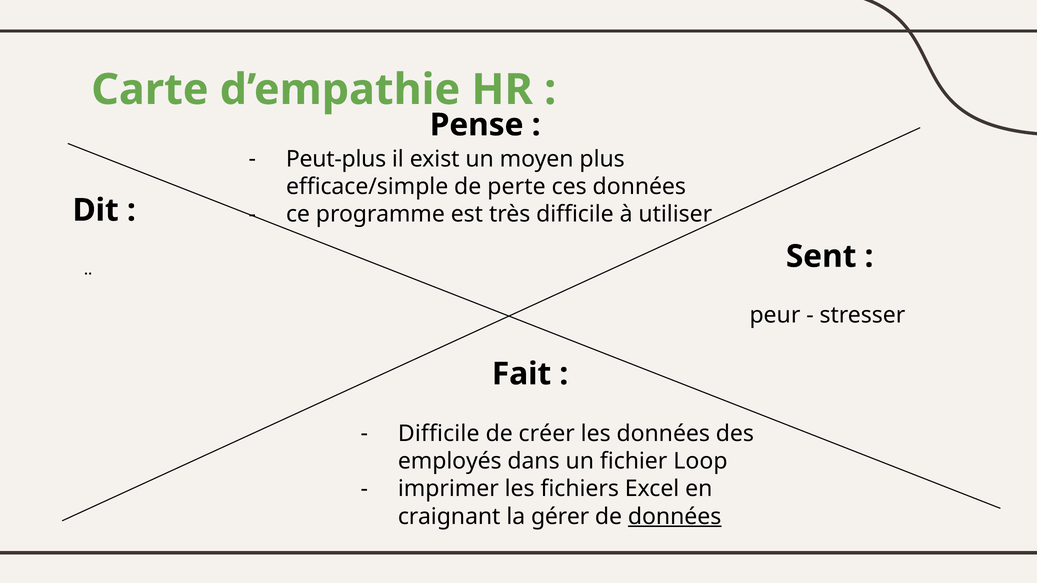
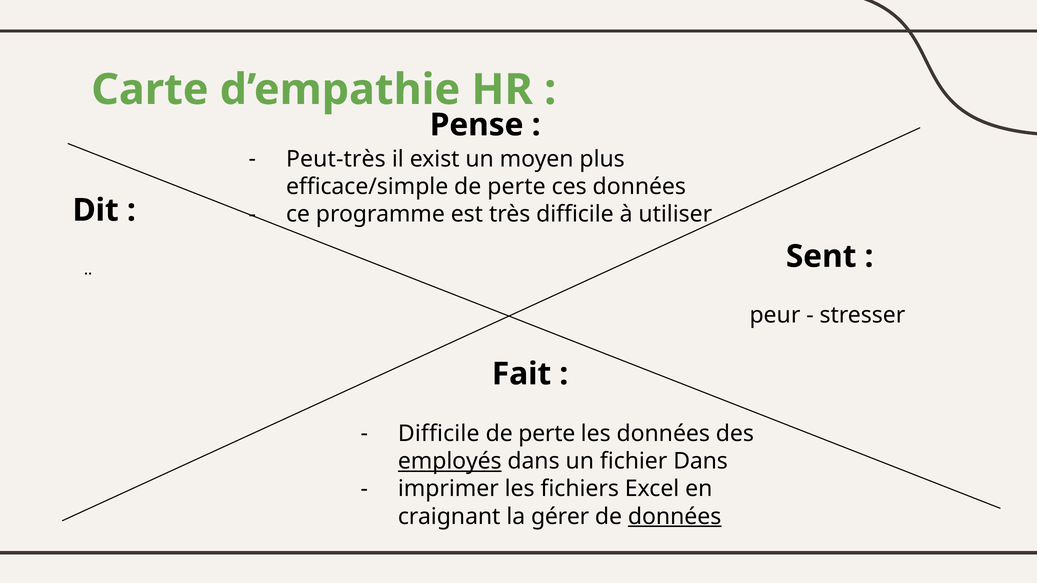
Peut-plus: Peut-plus -> Peut-très (336, 159)
créer: créer -> perte (547, 434)
employés underline: none -> present (450, 462)
fichier Loop: Loop -> Dans (701, 462)
